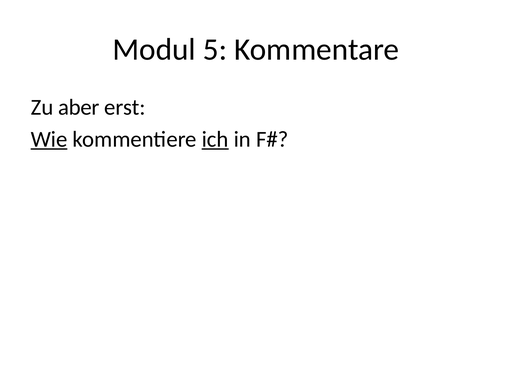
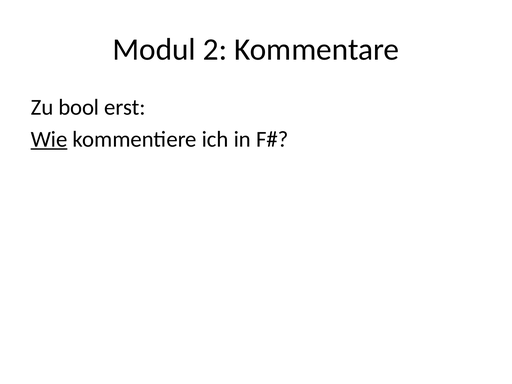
5: 5 -> 2 (215, 50)
aber: aber -> bool (79, 107)
ich underline: present -> none (215, 139)
